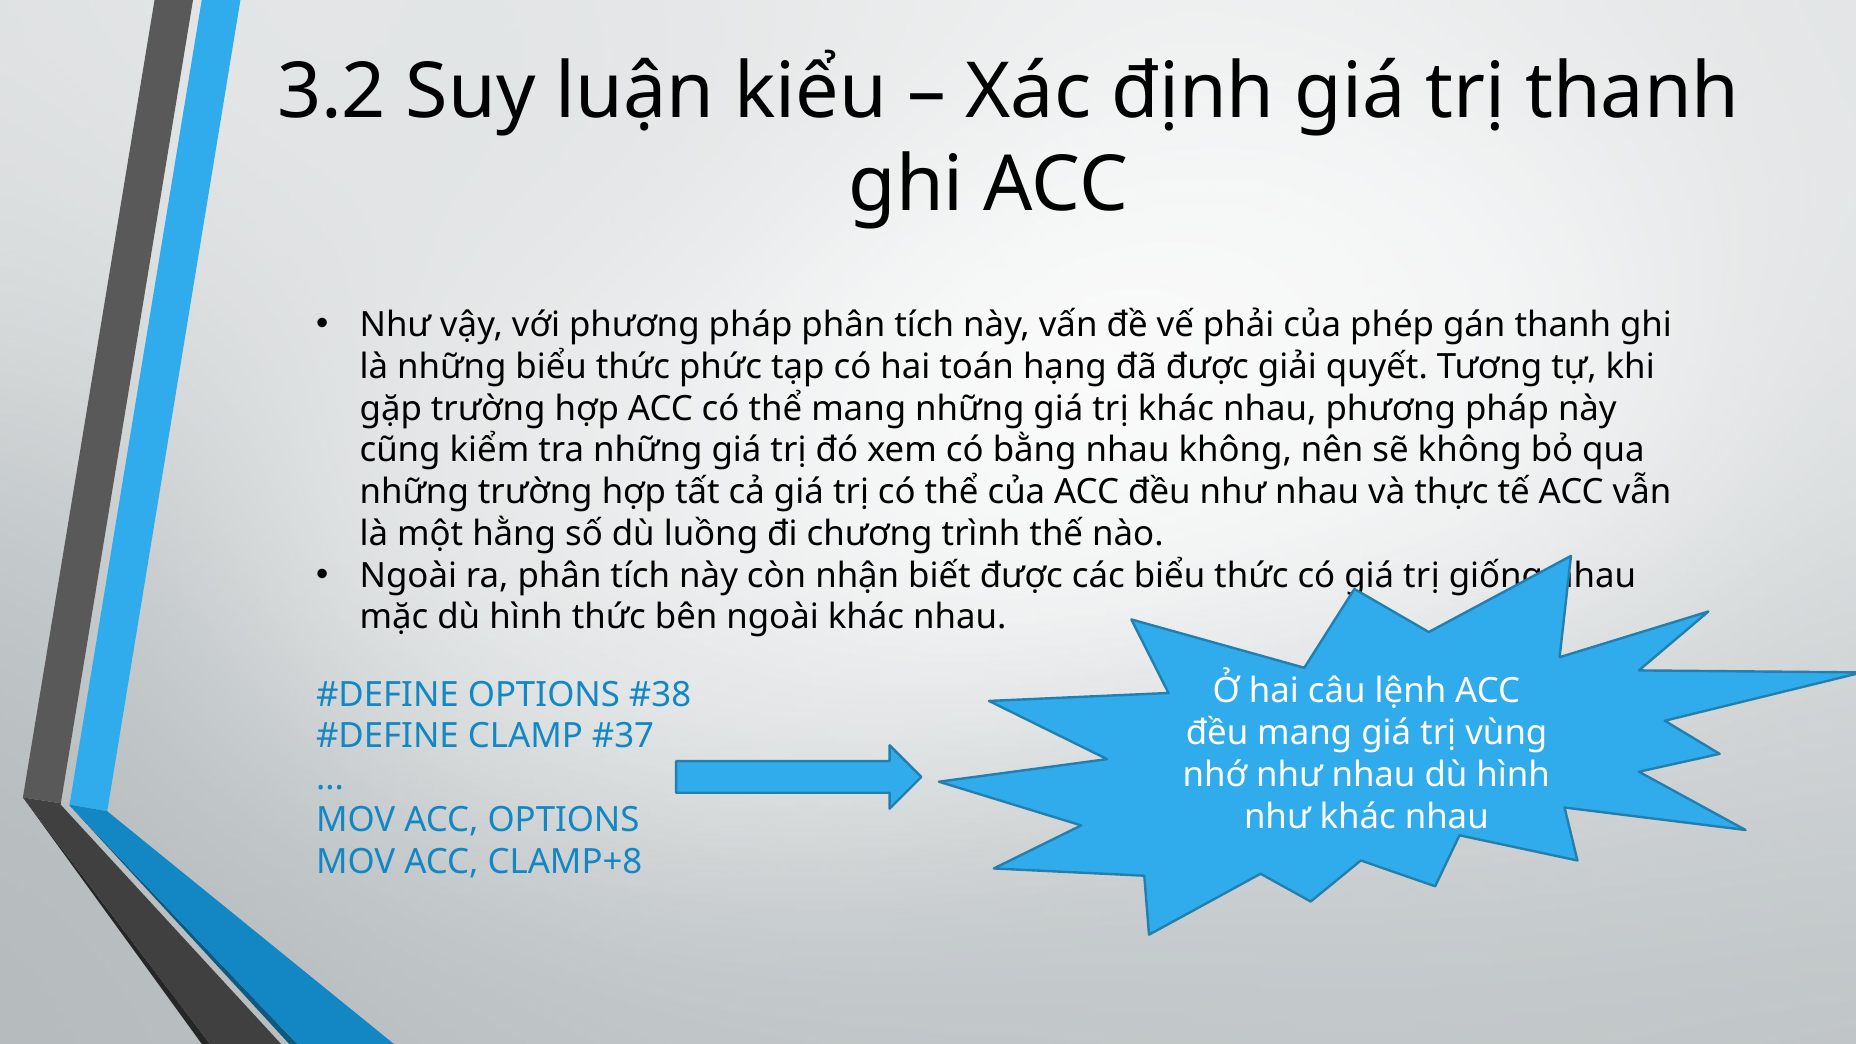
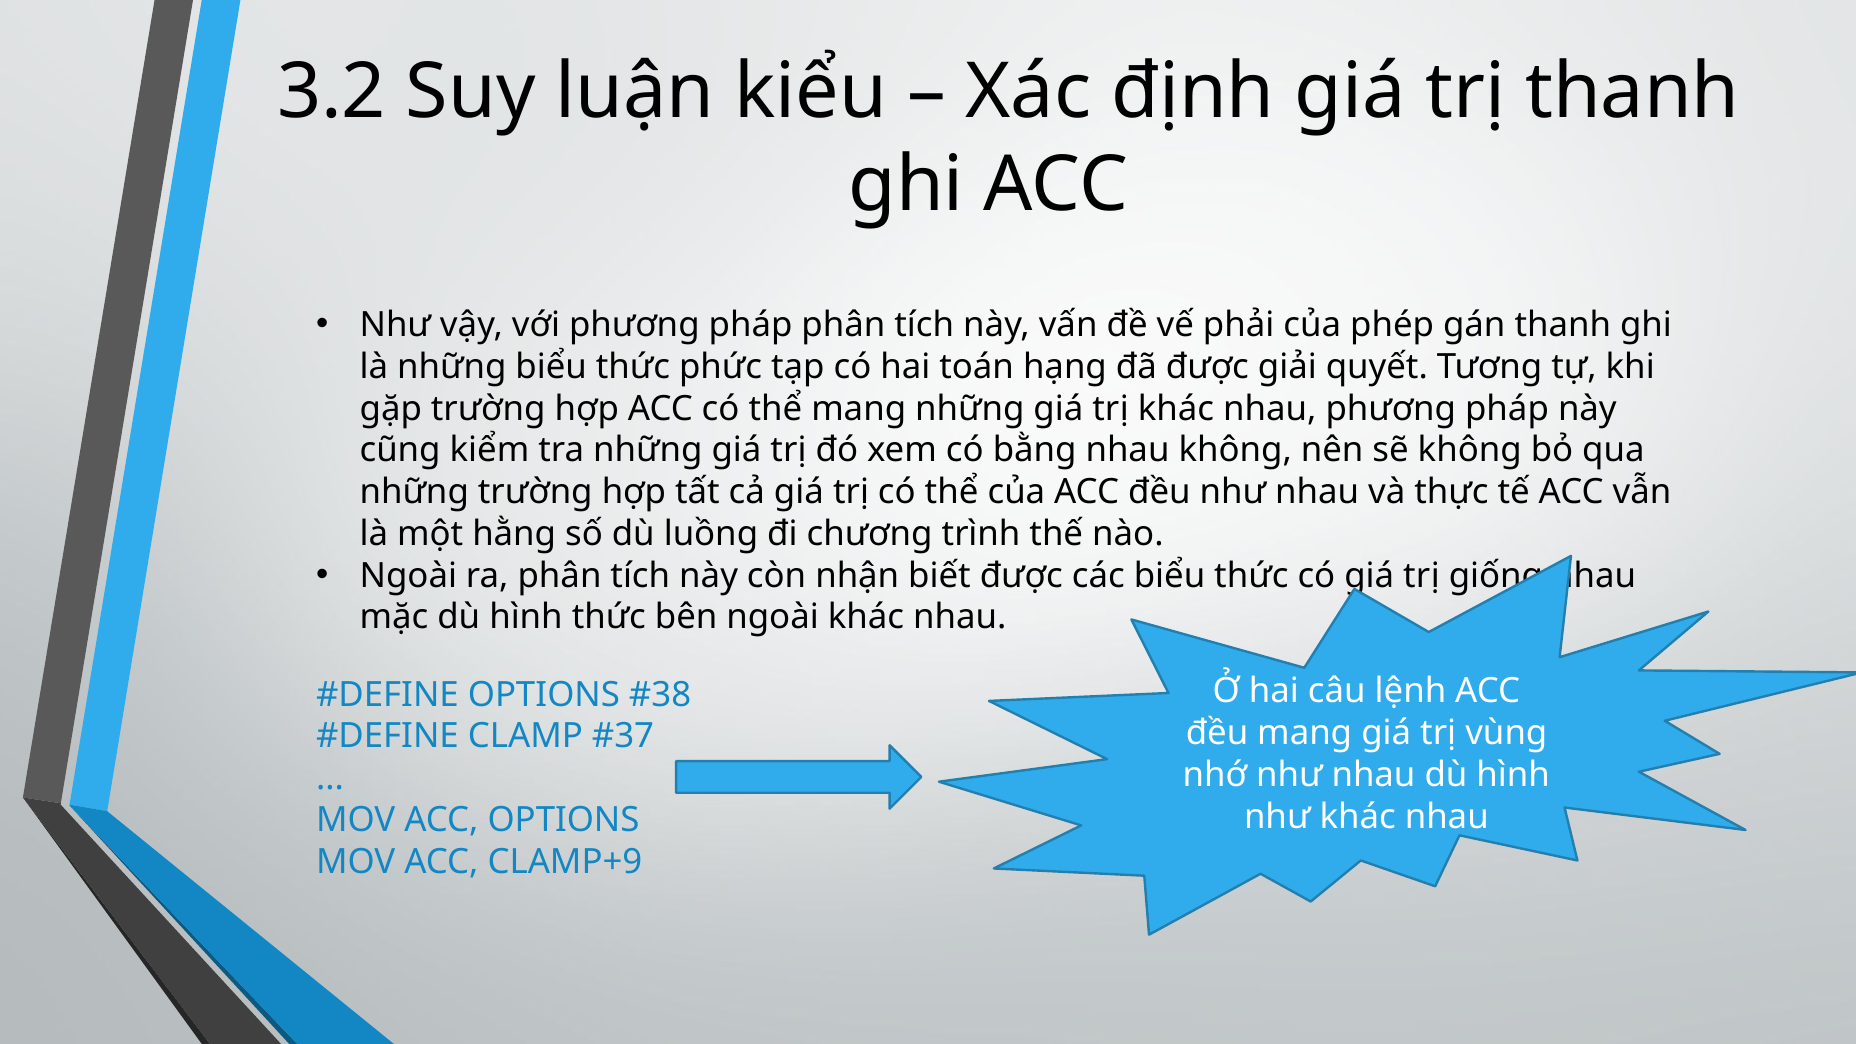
CLAMP+8: CLAMP+8 -> CLAMP+9 (565, 862)
